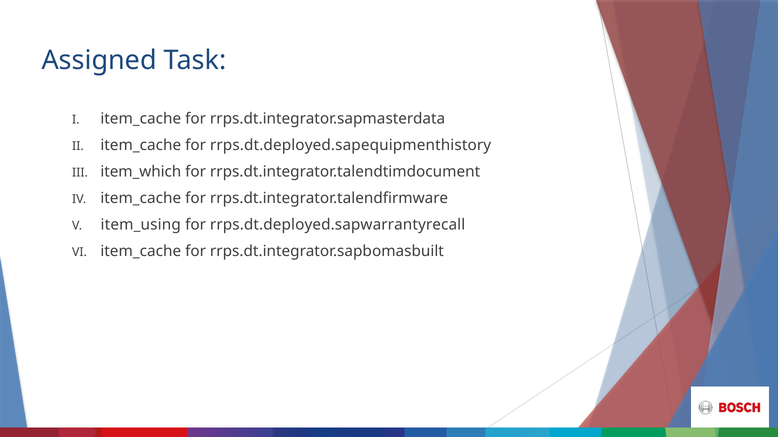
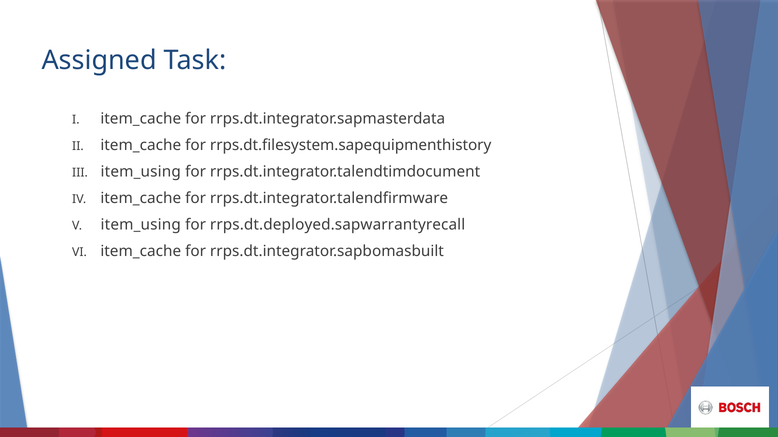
rrps.dt.deployed.sapequipmenthistory: rrps.dt.deployed.sapequipmenthistory -> rrps.dt.filesystem.sapequipmenthistory (351, 145)
item_which: item_which -> item_using (141, 172)
